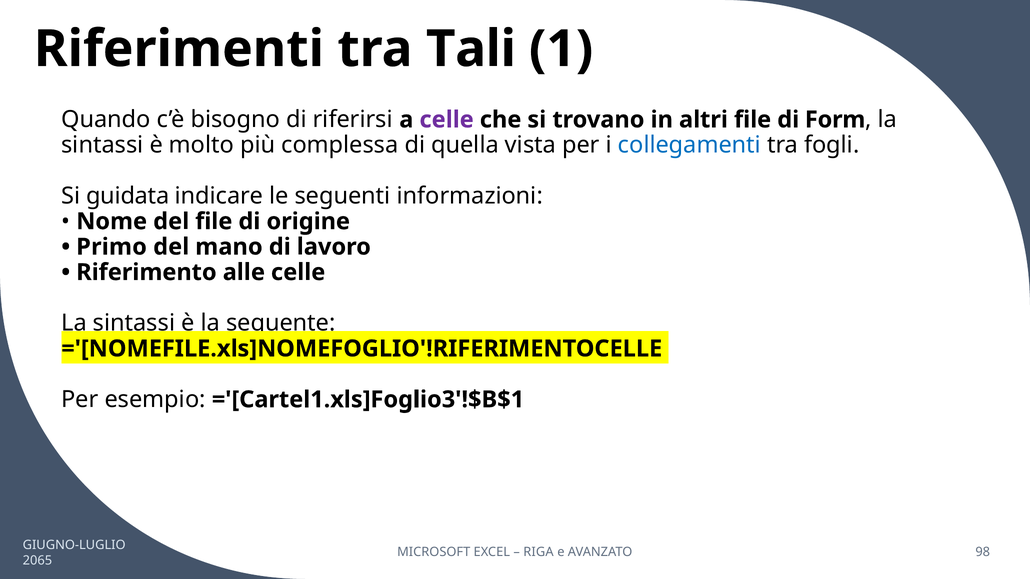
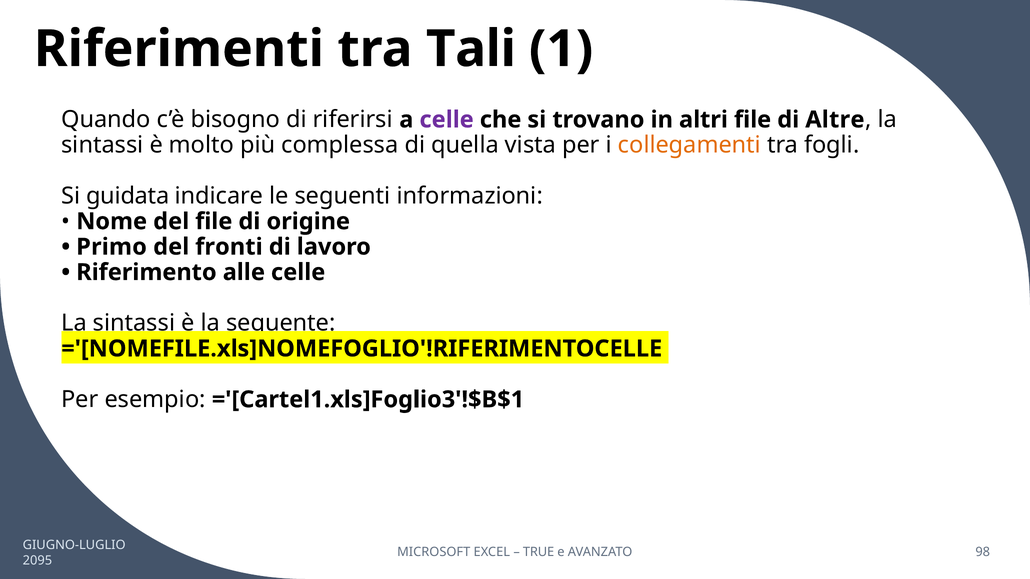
Form: Form -> Altre (835, 120)
collegamenti colour: blue -> orange (690, 145)
mano: mano -> fronti (229, 247)
RIGA: RIGA -> TRUE (539, 552)
2065: 2065 -> 2095 (37, 561)
